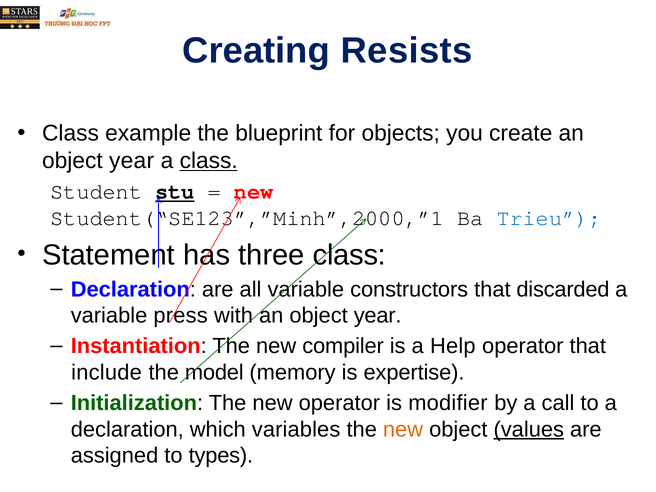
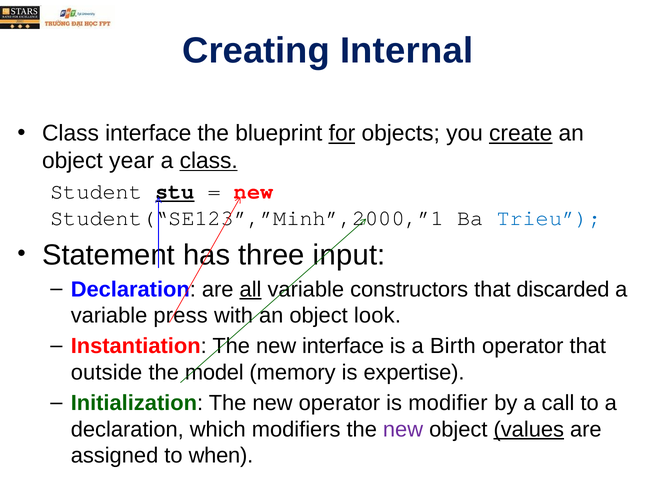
Resists: Resists -> Internal (407, 51)
Class example: example -> interface (148, 133)
for underline: none -> present (342, 133)
create underline: none -> present (521, 133)
three class: class -> input (349, 255)
all underline: none -> present (251, 289)
with an object year: year -> look (377, 316)
new compiler: compiler -> interface (343, 346)
Help: Help -> Birth (453, 346)
include: include -> outside (107, 373)
variables: variables -> modifiers (296, 429)
new colour: orange -> purple (403, 429)
types: types -> when (221, 456)
